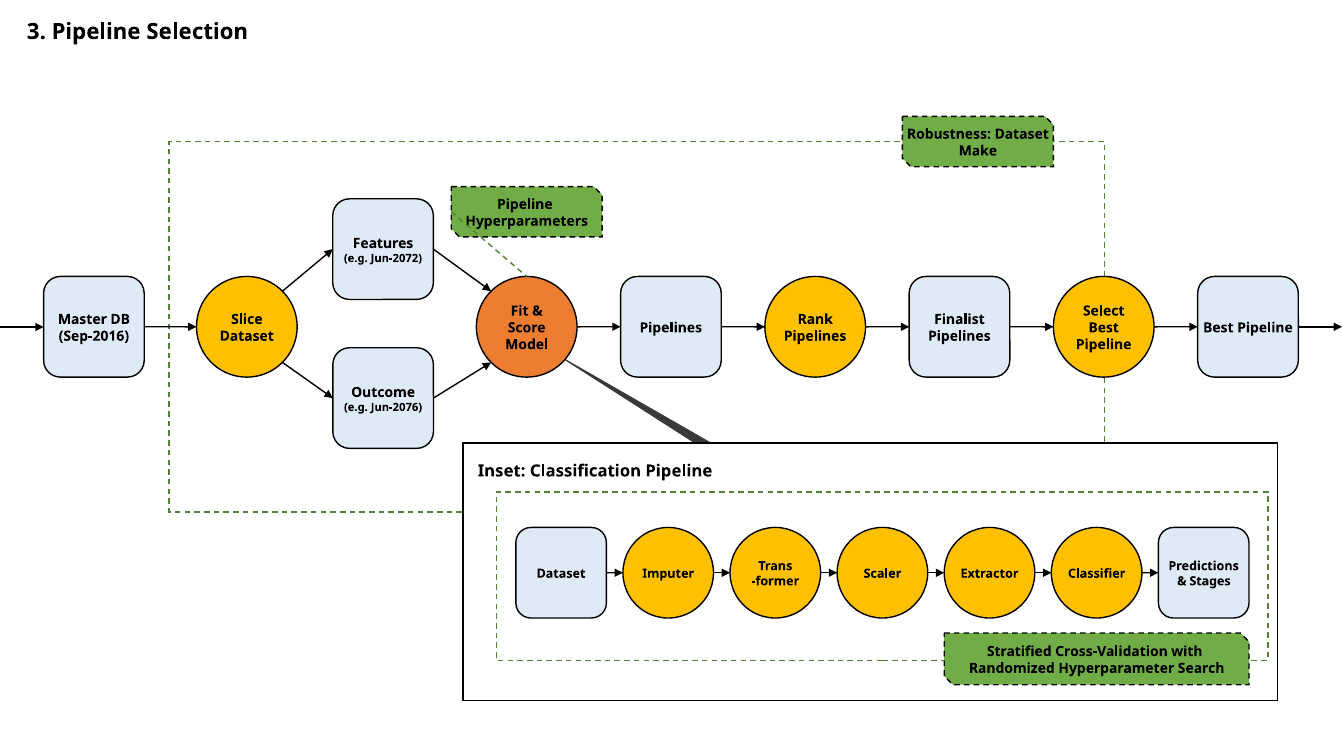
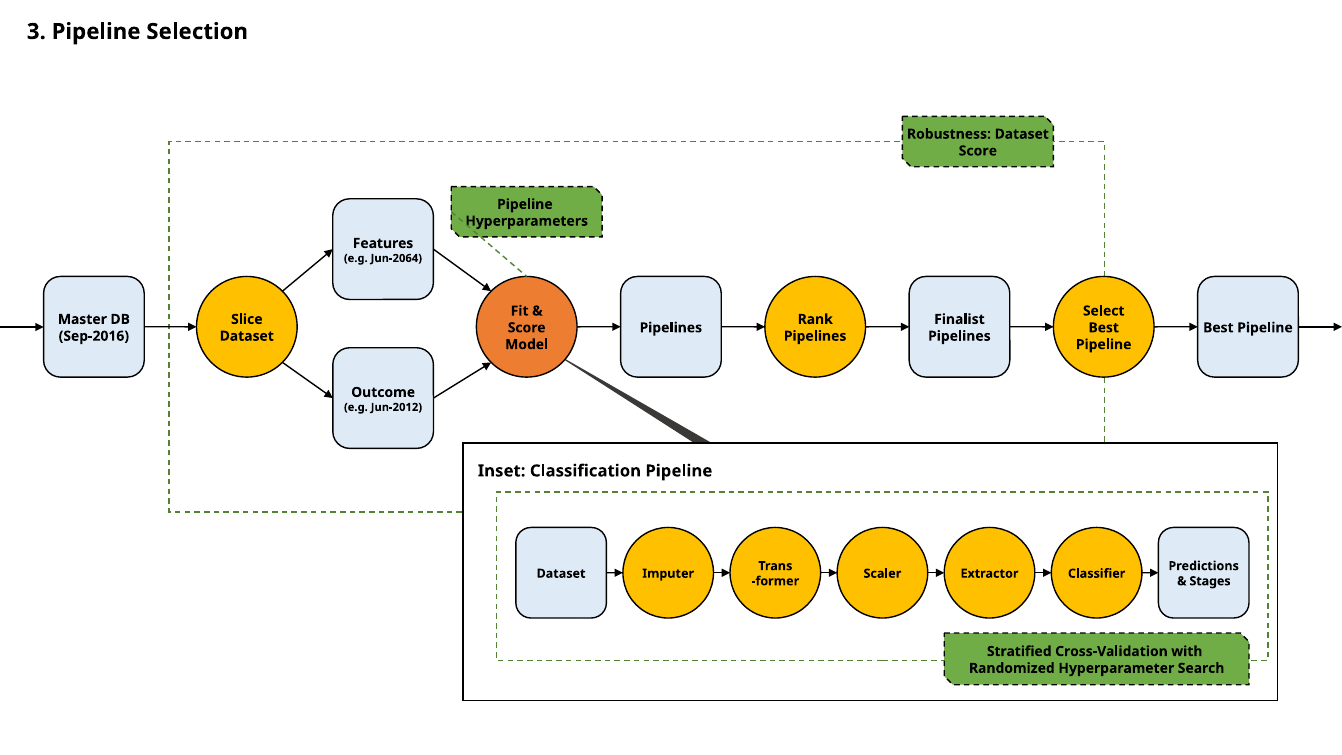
Make: Make -> Score (978, 151)
Jun-2072: Jun-2072 -> Jun-2064 (396, 258)
Jun-2076: Jun-2076 -> Jun-2012 (396, 407)
